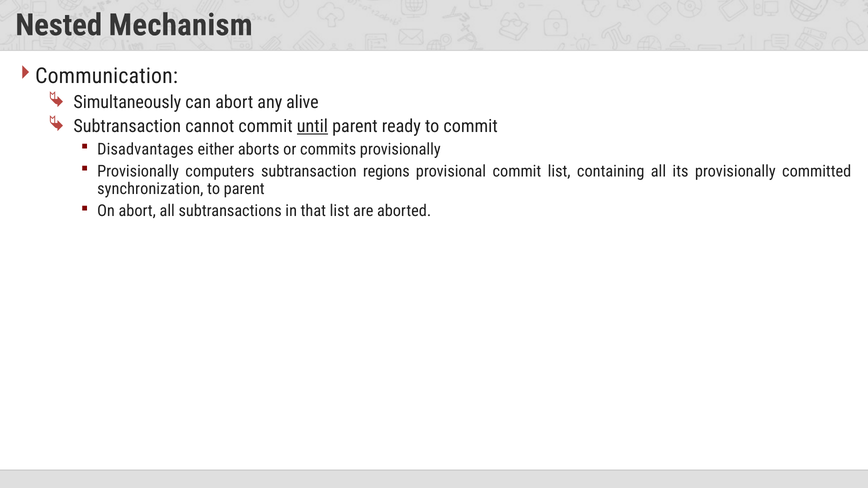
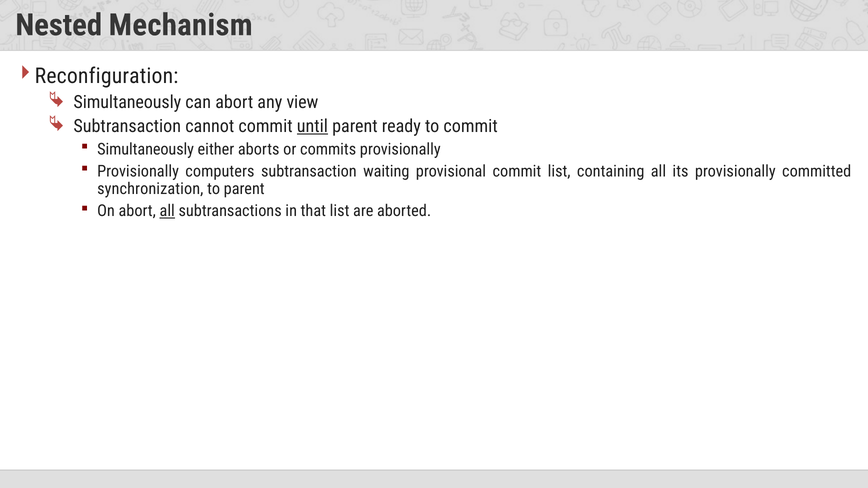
Communication: Communication -> Reconfiguration (107, 76)
alive: alive -> view (302, 102)
Disadvantages: Disadvantages -> Simultaneously (146, 149)
regions: regions -> waiting (386, 172)
all underline: none -> present (167, 211)
